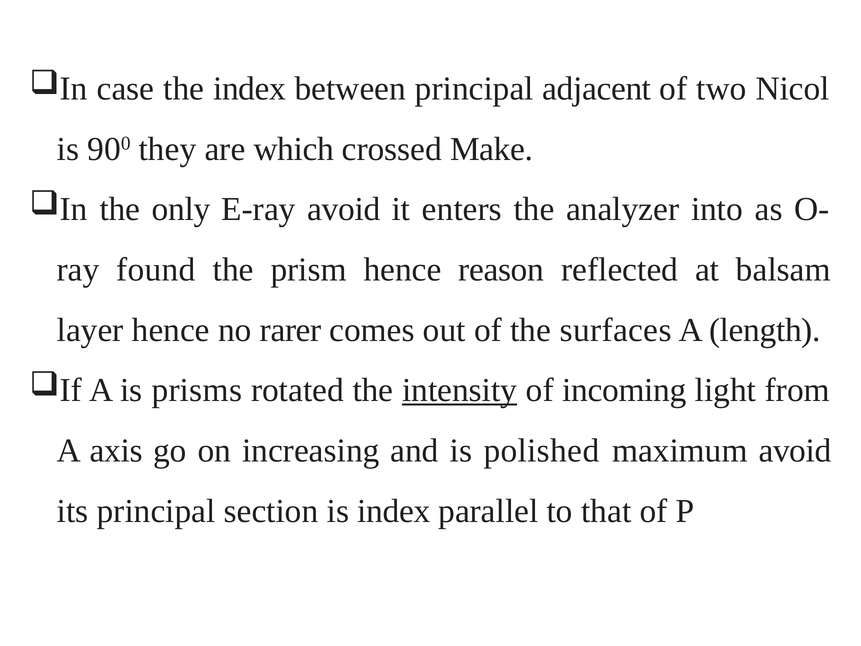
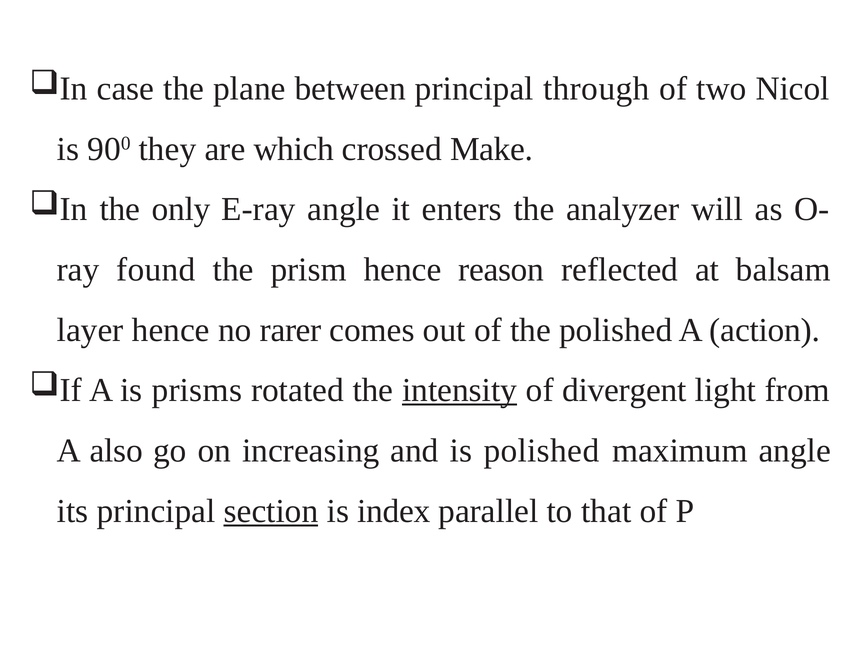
the index: index -> plane (249, 89)
adjacent: adjacent -> through (596, 89)
E-ray avoid: avoid -> angle (344, 209)
into: into -> will (717, 209)
the surfaces: surfaces -> polished (616, 330)
length: length -> action (765, 330)
incoming: incoming -> divergent (624, 390)
axis: axis -> also (116, 450)
maximum avoid: avoid -> angle (795, 450)
section underline: none -> present (271, 511)
